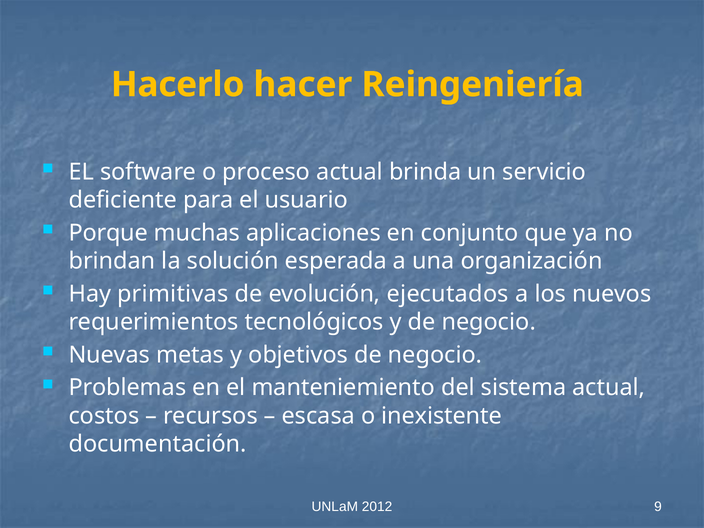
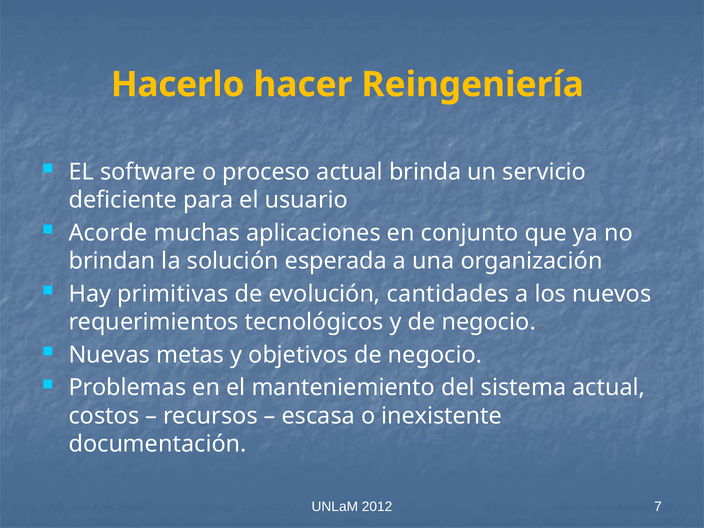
Porque: Porque -> Acorde (108, 233)
ejecutados: ejecutados -> cantidades (448, 294)
9: 9 -> 7 (658, 507)
